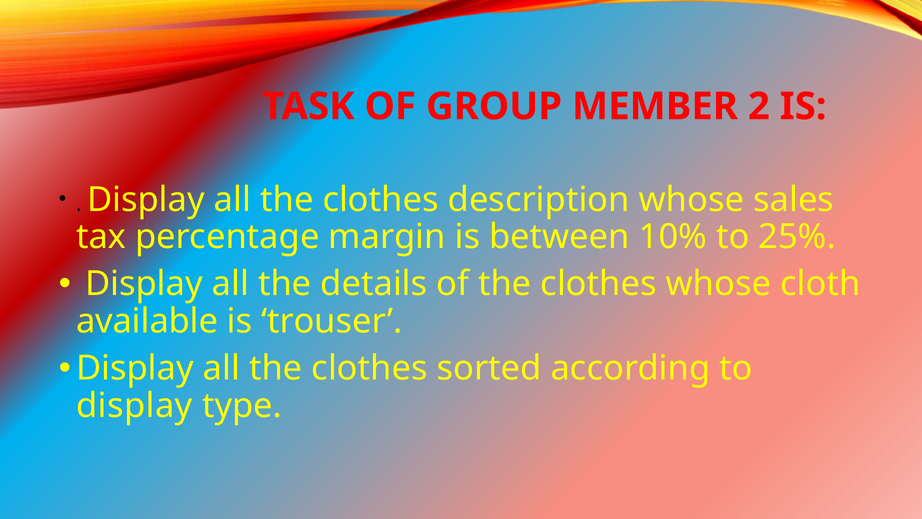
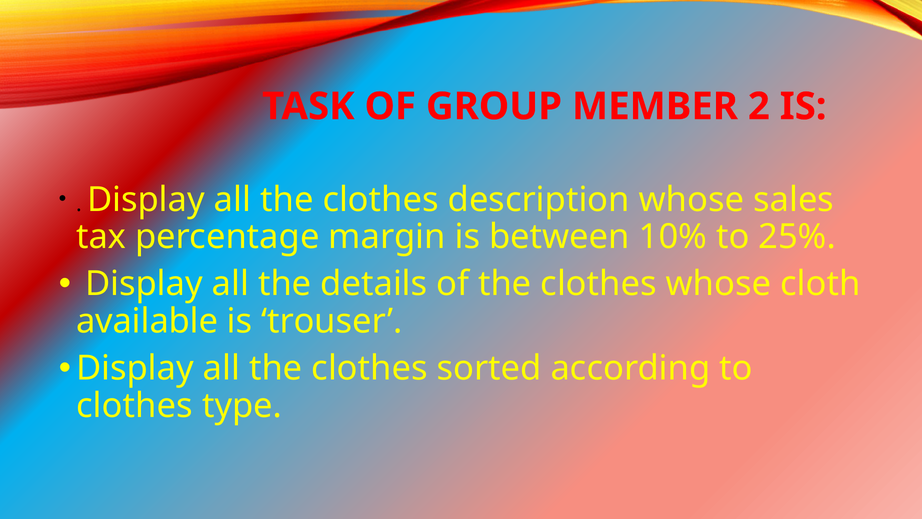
display: display -> clothes (135, 406)
